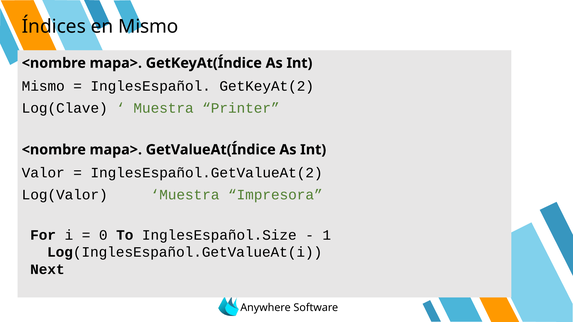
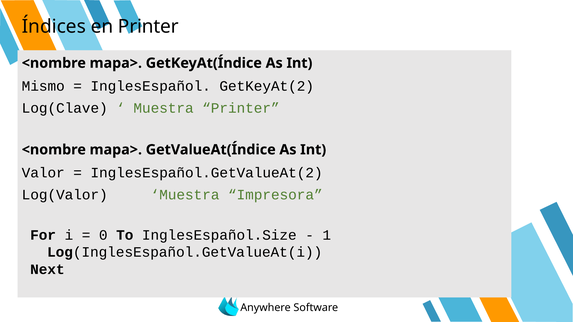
en Mismo: Mismo -> Printer (148, 27)
